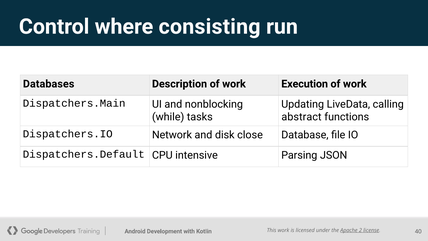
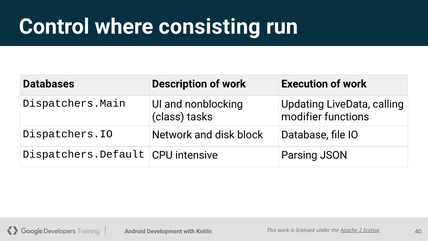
while: while -> class (168, 117)
abstract: abstract -> modifier (301, 117)
close: close -> block (250, 135)
